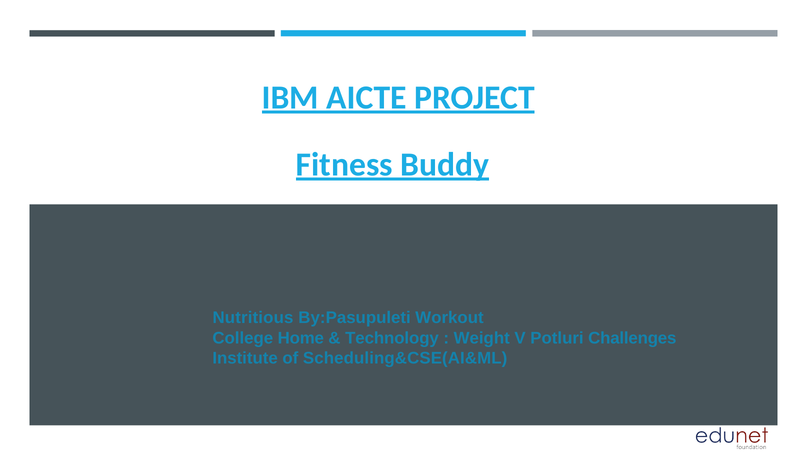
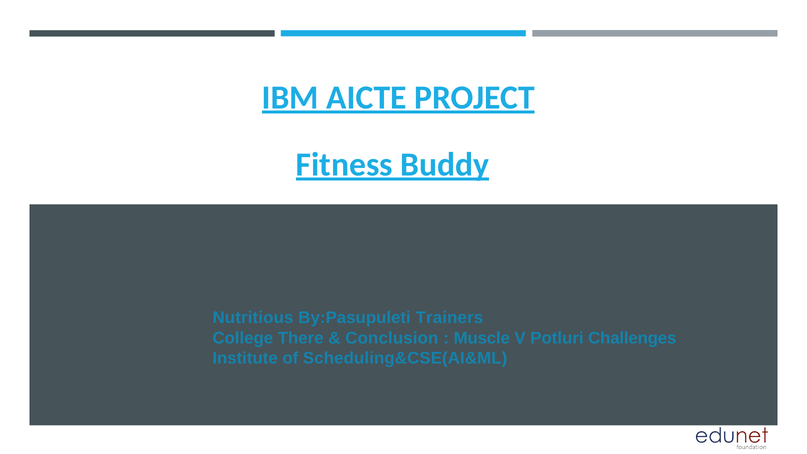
Workout: Workout -> Trainers (449, 318)
Home: Home -> There (301, 338)
Technology: Technology -> Conclusion (392, 338)
Weight: Weight -> Muscle (482, 338)
